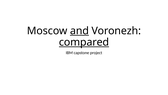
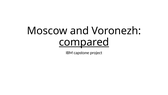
and underline: present -> none (79, 31)
